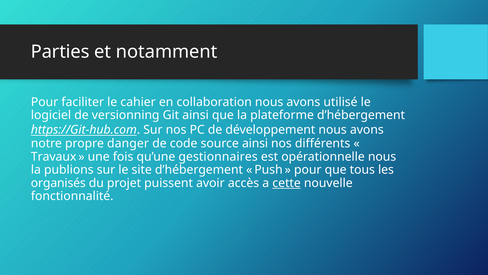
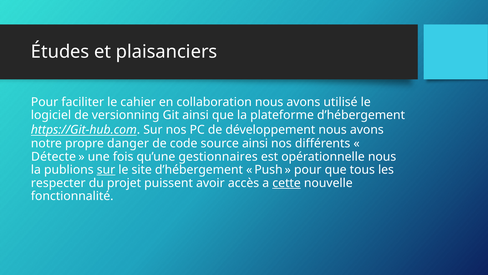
Parties: Parties -> Études (60, 52)
notamment: notamment -> plaisanciers (167, 52)
Travaux: Travaux -> Détecte (54, 156)
sur underline: none -> present (106, 170)
organisés: organisés -> respecter (58, 183)
